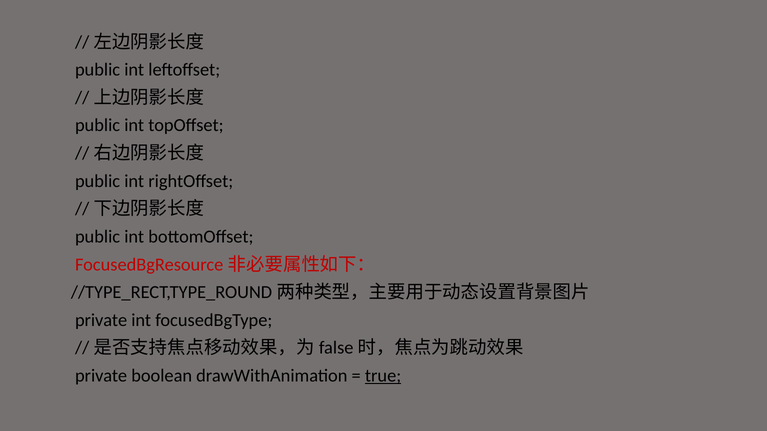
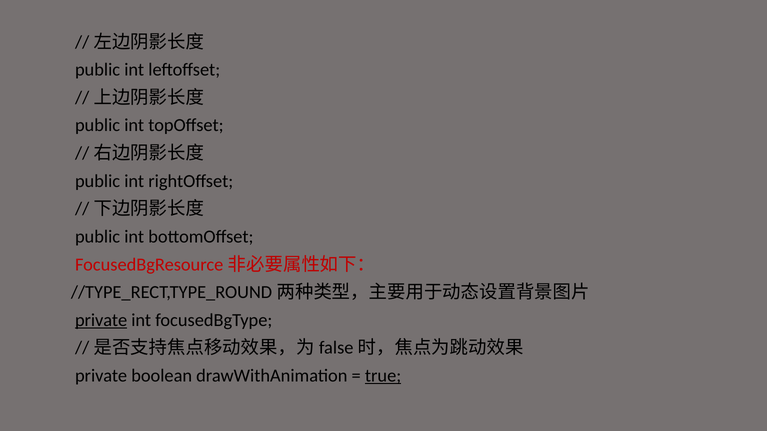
private underline: none -> present (101, 320)
